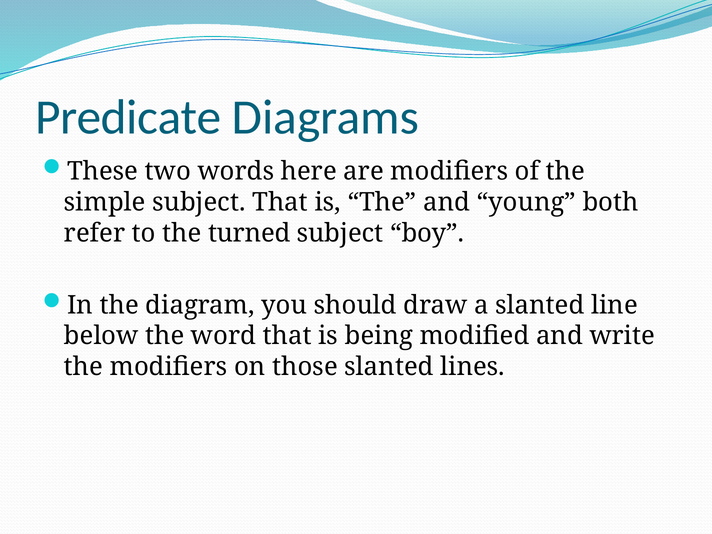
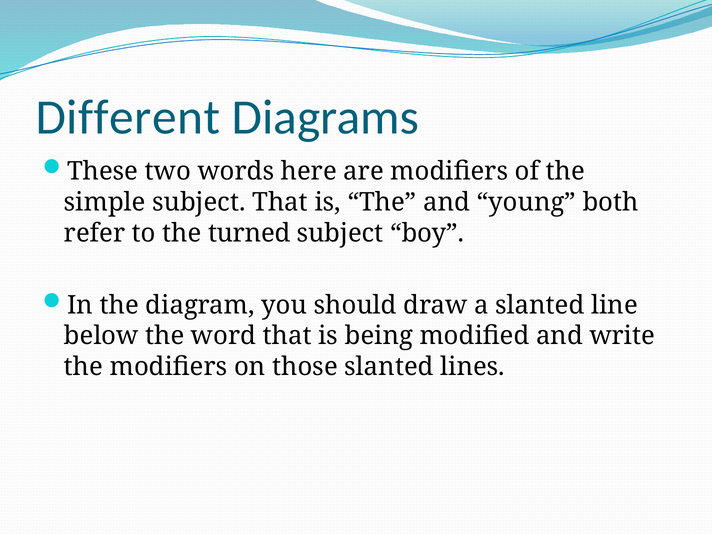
Predicate: Predicate -> Different (128, 118)
